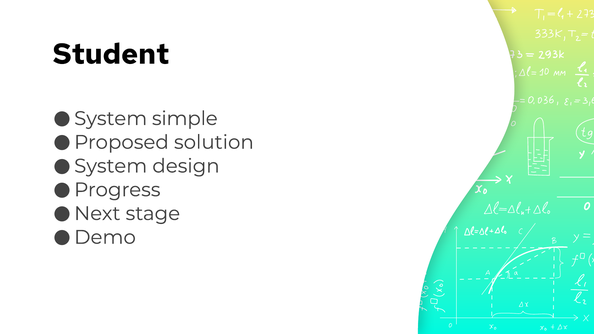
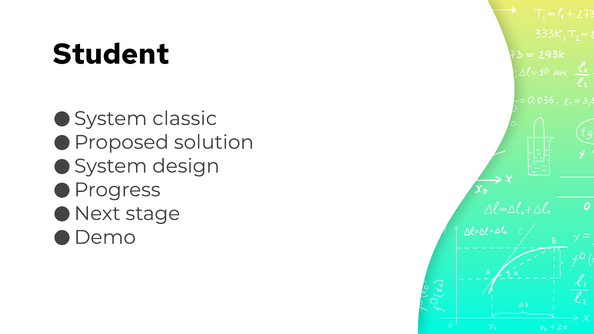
simple: simple -> classic (185, 119)
